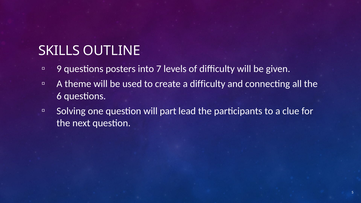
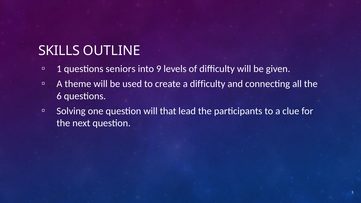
9: 9 -> 1 (59, 69)
posters: posters -> seniors (121, 69)
7: 7 -> 9 (159, 69)
part: part -> that (168, 111)
